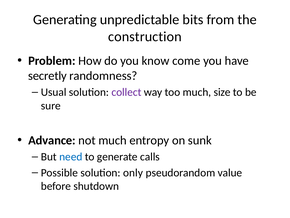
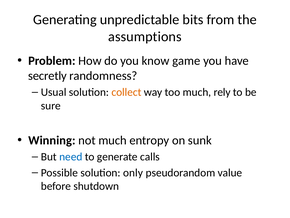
construction: construction -> assumptions (145, 37)
come: come -> game (186, 61)
collect colour: purple -> orange (126, 92)
size: size -> rely (222, 92)
Advance: Advance -> Winning (52, 140)
